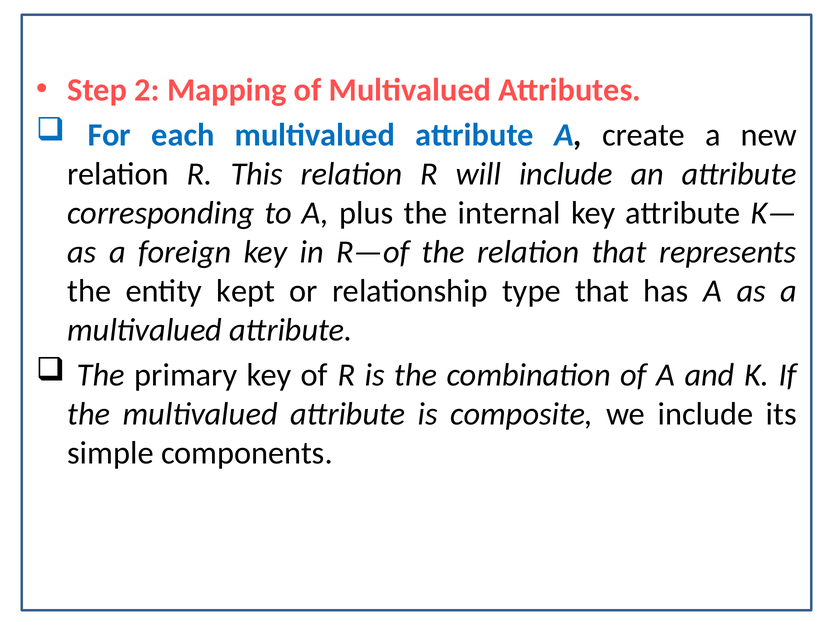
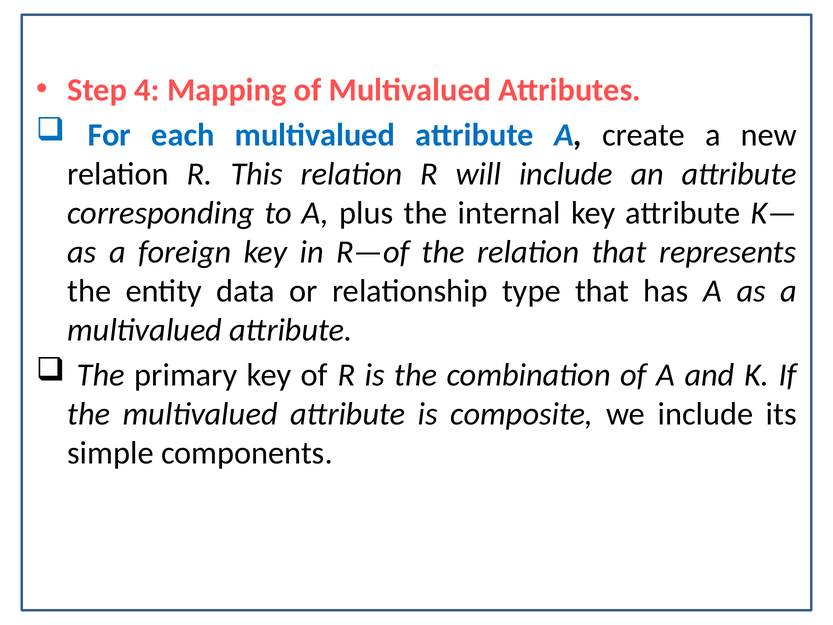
2: 2 -> 4 (147, 90)
kept: kept -> data (246, 291)
